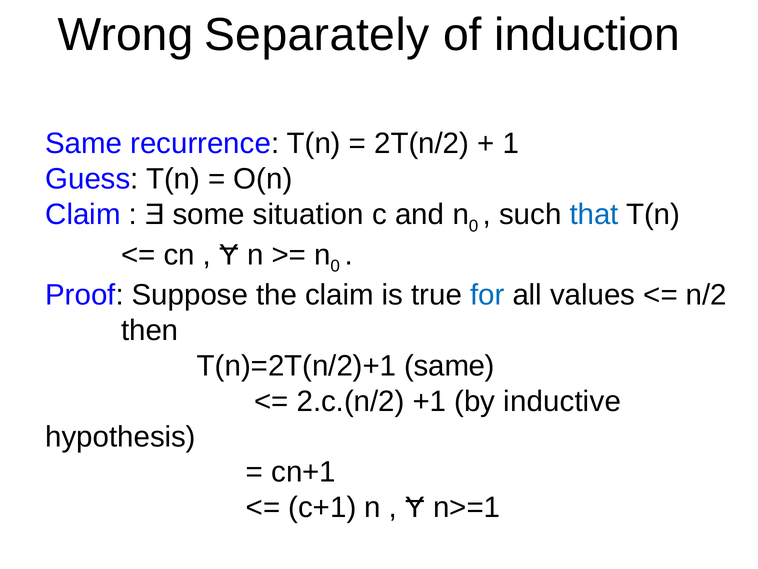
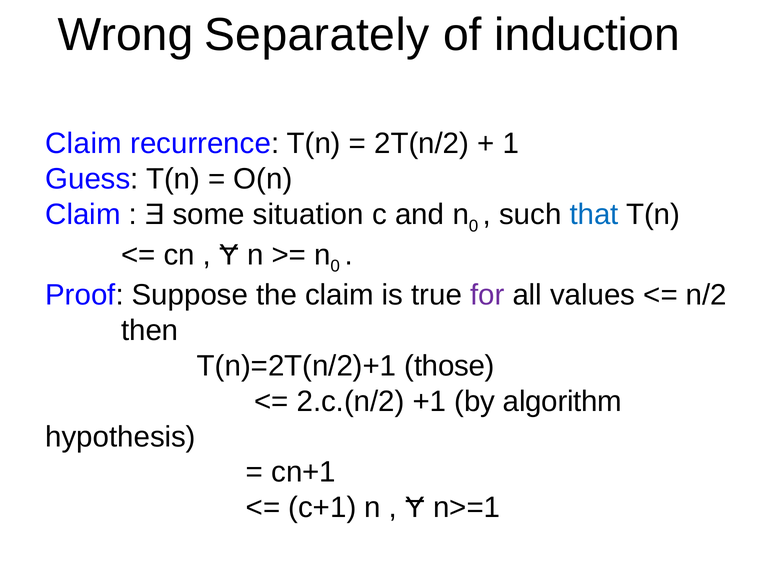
Same: Same -> Claim (84, 144)
for colour: blue -> purple (487, 295)
T(n)=2T(n/2)+1 same: same -> those (450, 366)
inductive: inductive -> algorithm (562, 401)
